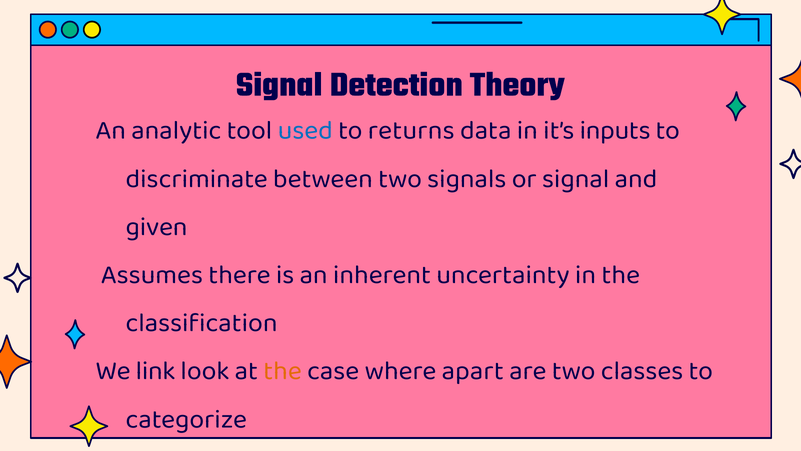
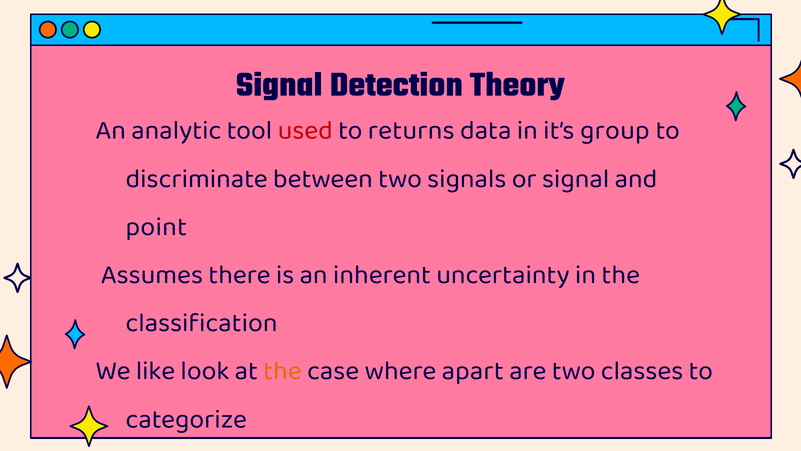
used colour: blue -> red (305, 130)
inputs: inputs -> group (615, 130)
given: given -> point (156, 226)
link: link -> like (156, 370)
